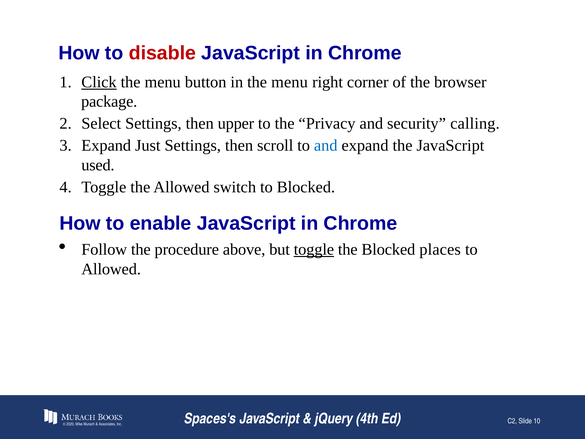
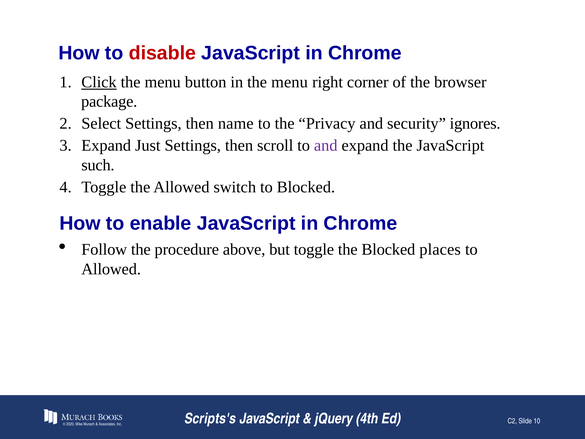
upper: upper -> name (236, 124)
calling: calling -> ignores (475, 124)
and colour: blue -> purple (326, 145)
used: used -> such (98, 165)
toggle underline: present -> none (314, 249)
Spaces's: Spaces's -> Scripts's (210, 418)
